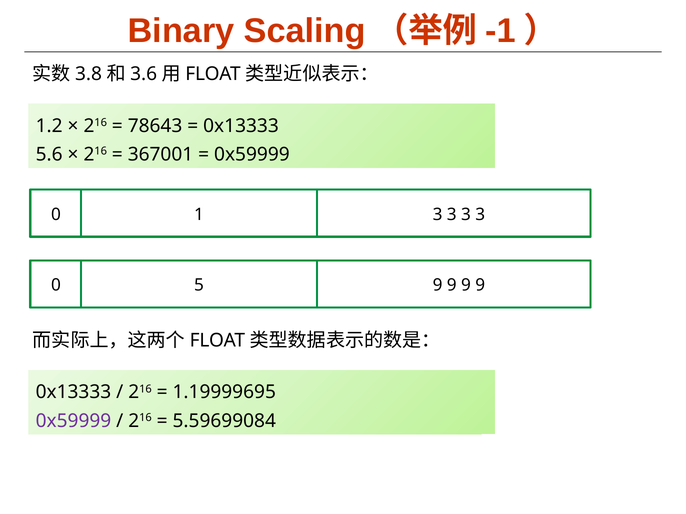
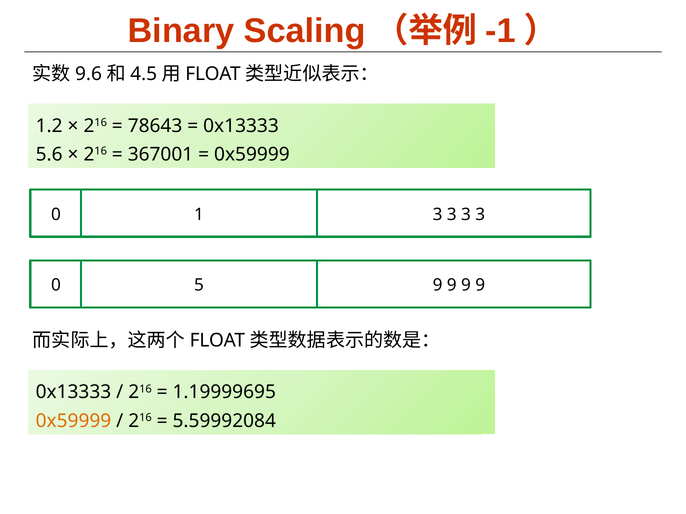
3.8: 3.8 -> 9.6 (89, 74)
3.6: 3.6 -> 4.5 (144, 74)
0x59999 colour: purple -> orange (73, 421)
5.59699084: 5.59699084 -> 5.59992084 (224, 421)
